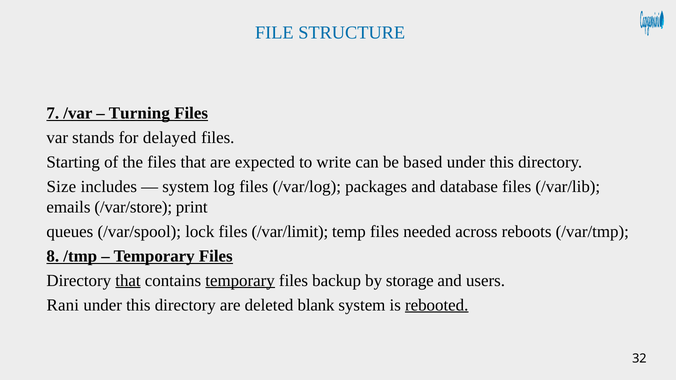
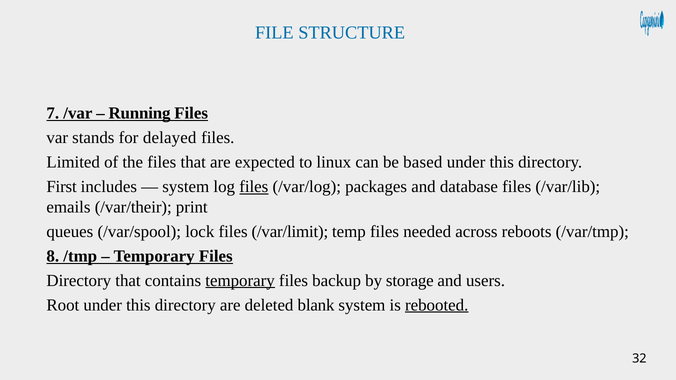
Turning: Turning -> Running (139, 113)
Starting: Starting -> Limited (73, 162)
write: write -> linux (334, 162)
Size: Size -> First (62, 187)
files underline: none -> present (254, 187)
/var/store: /var/store -> /var/their (133, 207)
that underline: present -> none (128, 281)
Rani: Rani -> Root (63, 305)
